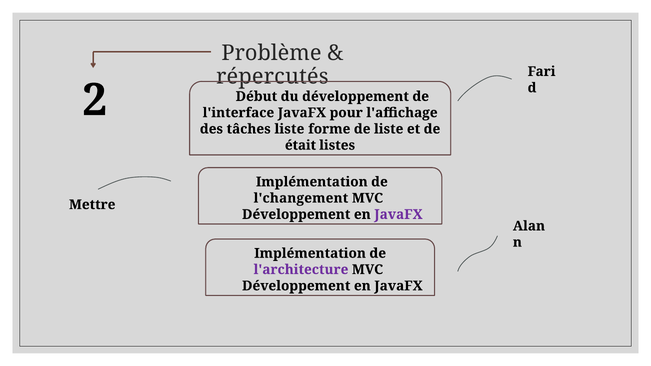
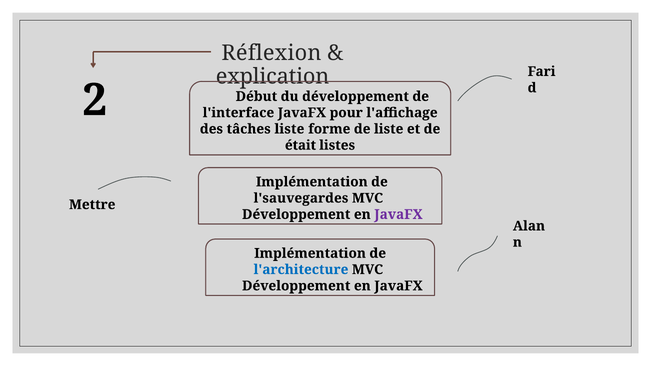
Problème: Problème -> Réflexion (271, 53)
répercutés: répercutés -> explication (273, 77)
l'changement: l'changement -> l'sauvegardes (301, 198)
l'architecture colour: purple -> blue (301, 270)
